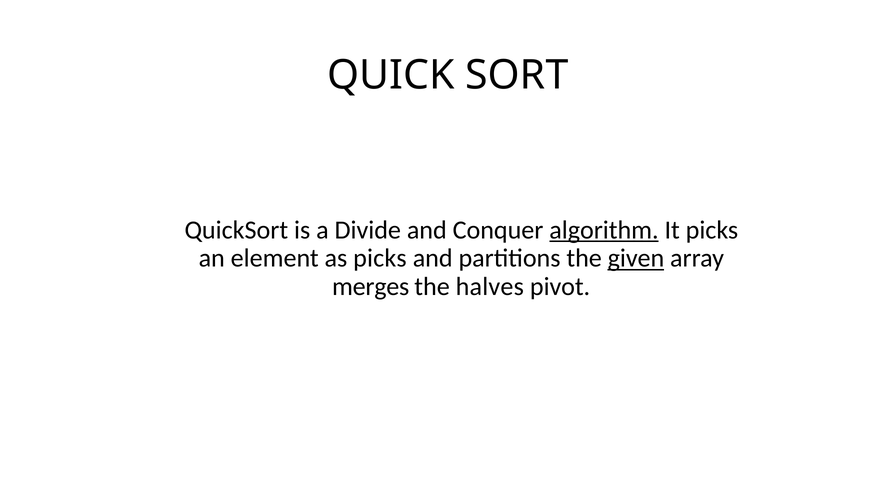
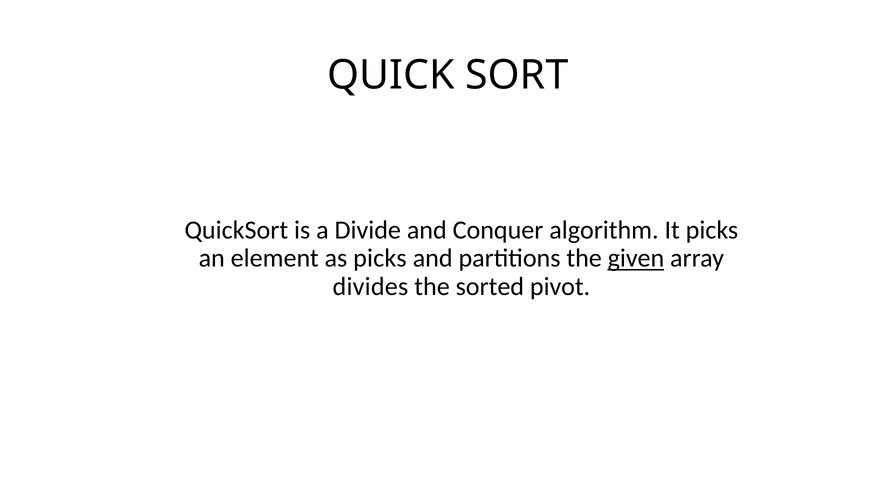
algorithm underline: present -> none (604, 230)
merges: merges -> divides (370, 287)
halves: halves -> sorted (490, 287)
